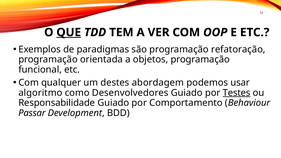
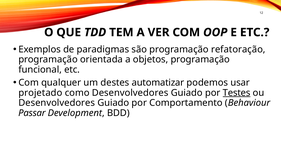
QUE underline: present -> none (69, 32)
abordagem: abordagem -> automatizar (158, 83)
algoritmo: algoritmo -> projetado (40, 93)
Responsabilidade: Responsabilidade -> Desenvolvedores (57, 103)
